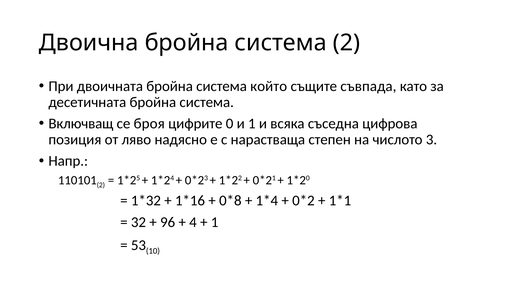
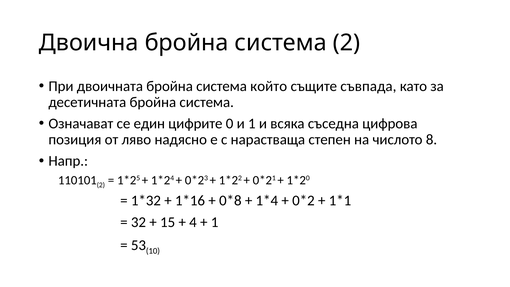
Включващ: Включващ -> Означават (81, 124)
броя: броя -> един (149, 124)
3: 3 -> 8 (431, 140)
96: 96 -> 15 (168, 222)
